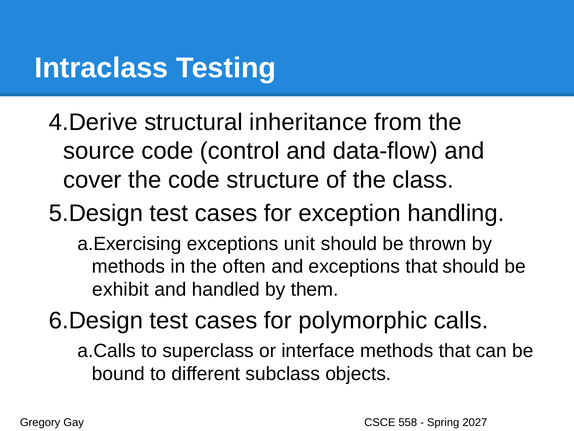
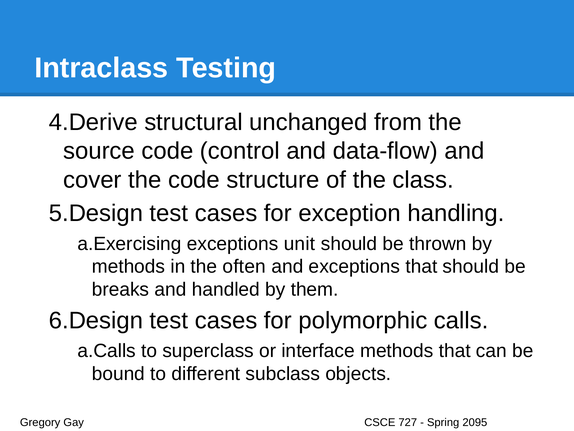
inheritance: inheritance -> unchanged (308, 122)
exhibit: exhibit -> breaks (121, 289)
558: 558 -> 727 (408, 422)
2027: 2027 -> 2095 (475, 422)
